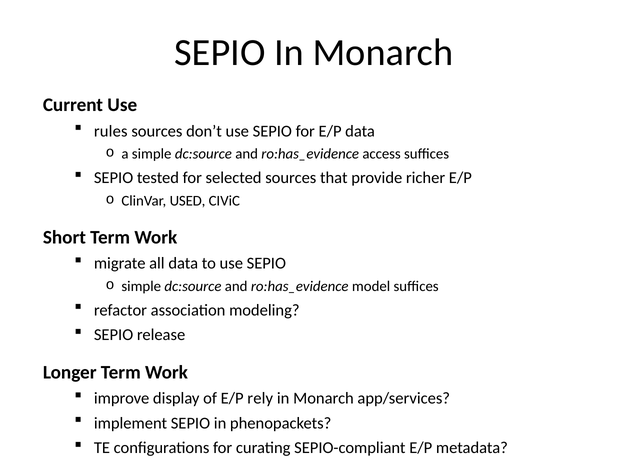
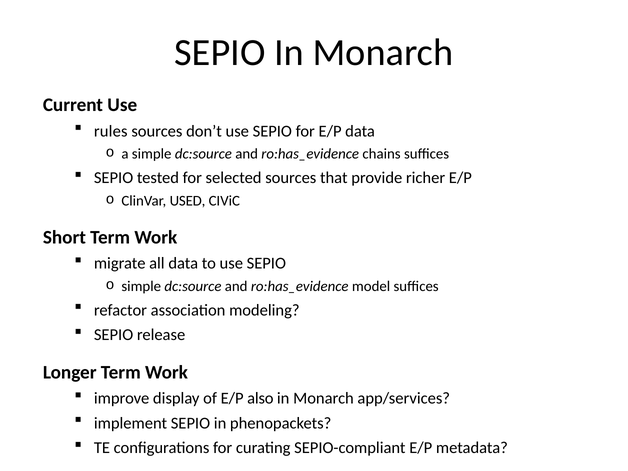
access: access -> chains (382, 154)
rely: rely -> also (260, 398)
